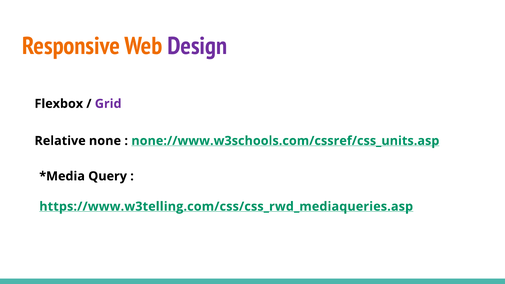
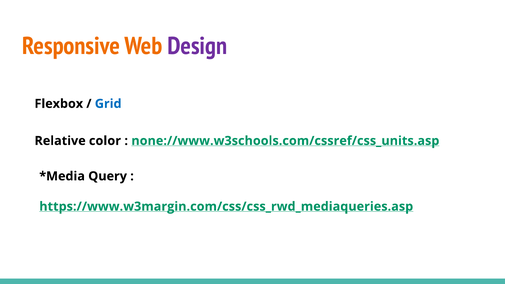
Grid colour: purple -> blue (108, 104)
none: none -> color (105, 141)
https://www.w3telling.com/css/css_rwd_mediaqueries.asp: https://www.w3telling.com/css/css_rwd_mediaqueries.asp -> https://www.w3margin.com/css/css_rwd_mediaqueries.asp (226, 207)
